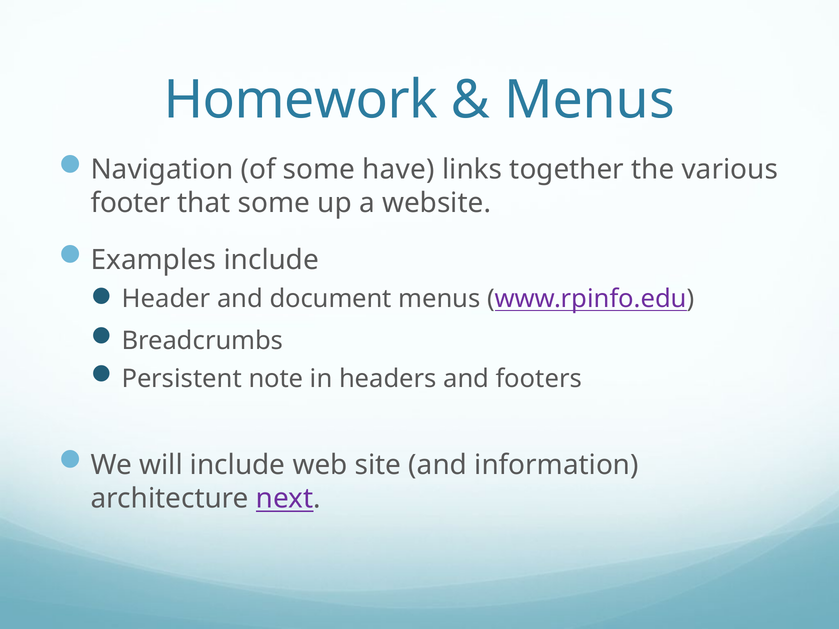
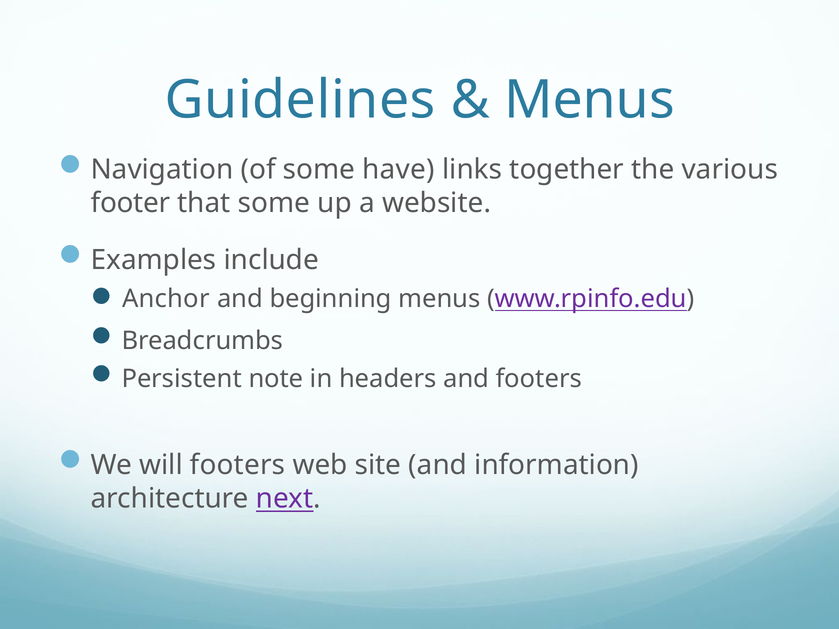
Homework: Homework -> Guidelines (300, 100)
Header: Header -> Anchor (166, 299)
document: document -> beginning (331, 299)
will include: include -> footers (238, 465)
